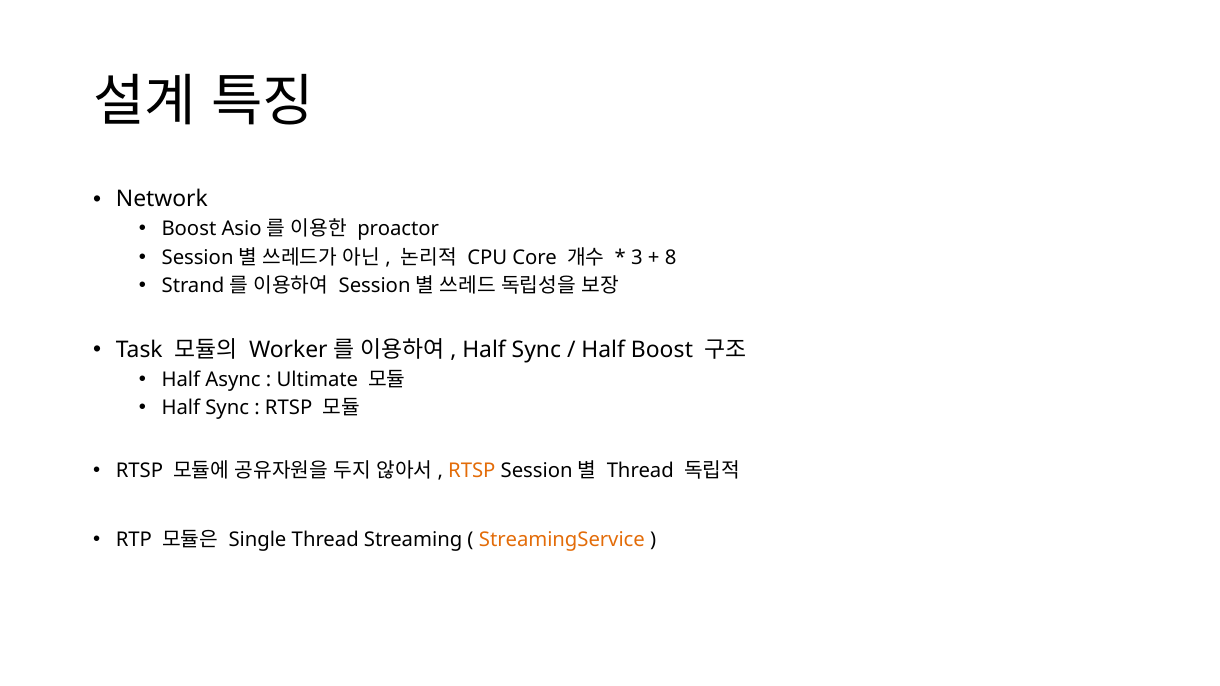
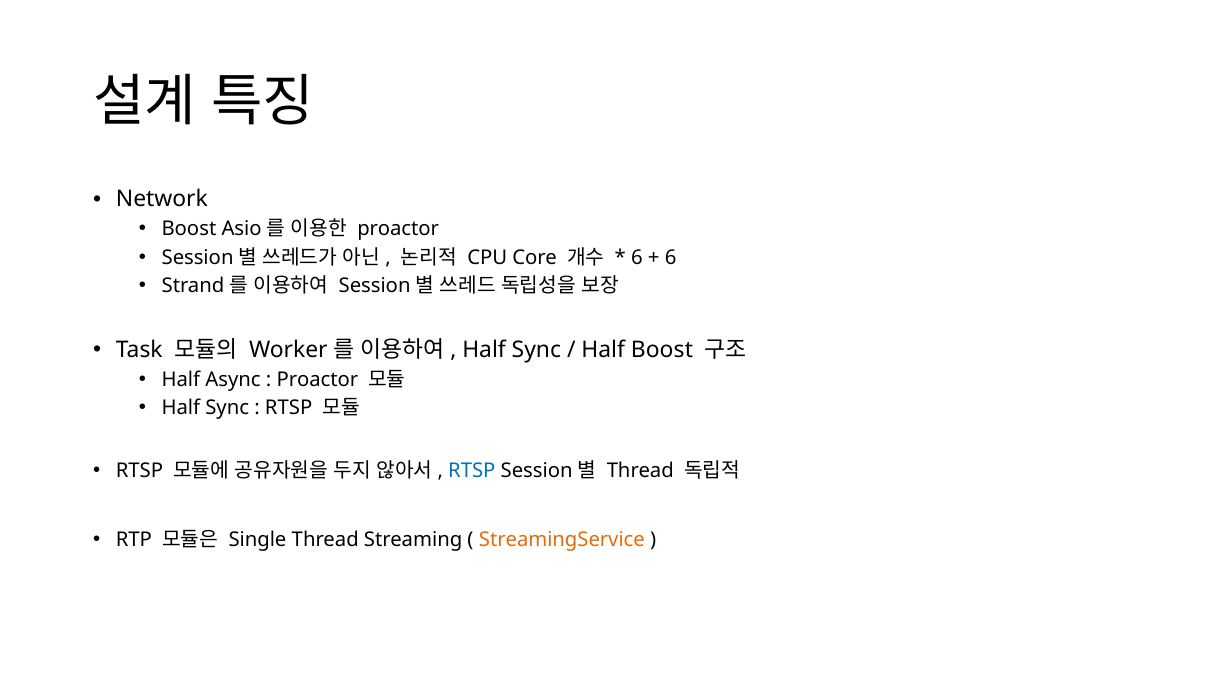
3: 3 -> 6 (637, 257)
8: 8 -> 6 (671, 257)
Ultimate: Ultimate -> Proactor (317, 380)
RTSP colour: orange -> blue (472, 471)
